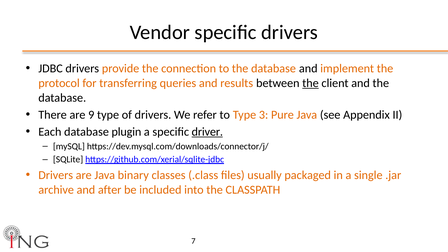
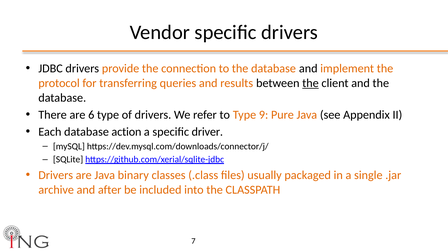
9: 9 -> 6 (91, 115)
3: 3 -> 9 (264, 115)
plugin: plugin -> action (126, 132)
driver underline: present -> none (207, 132)
